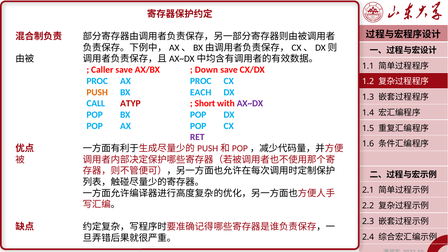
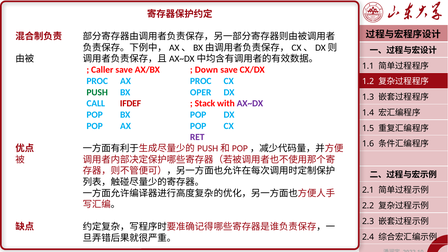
PUSH colour: orange -> green (97, 92)
EACH: EACH -> OPER (201, 92)
ATYP: ATYP -> IFDEF (131, 104)
Short: Short -> Stack (205, 104)
